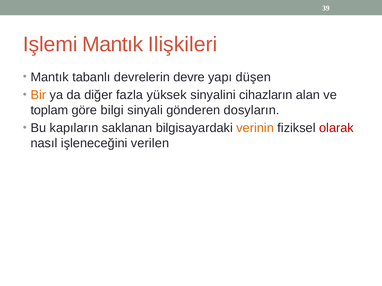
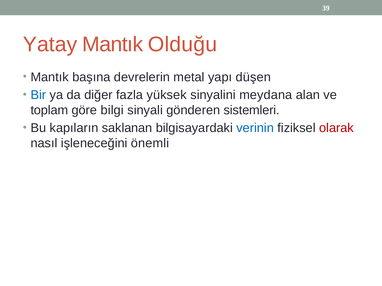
Işlemi: Işlemi -> Yatay (50, 44)
Ilişkileri: Ilişkileri -> Olduğu (183, 44)
tabanlı: tabanlı -> başına (91, 77)
devre: devre -> metal (189, 77)
Bir colour: orange -> blue (38, 95)
cihazların: cihazların -> meydana (266, 95)
dosyların: dosyların -> sistemleri (252, 110)
verinin colour: orange -> blue (255, 128)
verilen: verilen -> önemli (150, 143)
